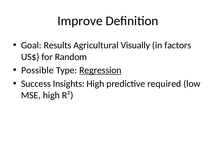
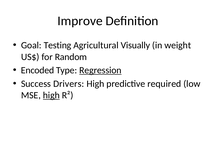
Results: Results -> Testing (58, 45)
factors: factors -> weight (178, 45)
Possible: Possible -> Encoded (38, 70)
Insights: Insights -> Drivers (69, 84)
high underline: none -> present (51, 95)
